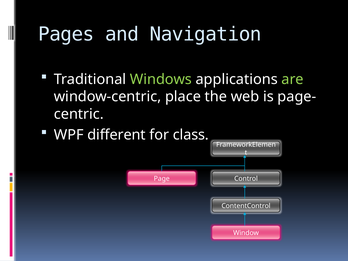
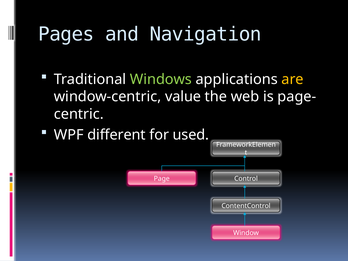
are colour: light green -> yellow (293, 79)
place: place -> value (183, 97)
class: class -> used (191, 135)
